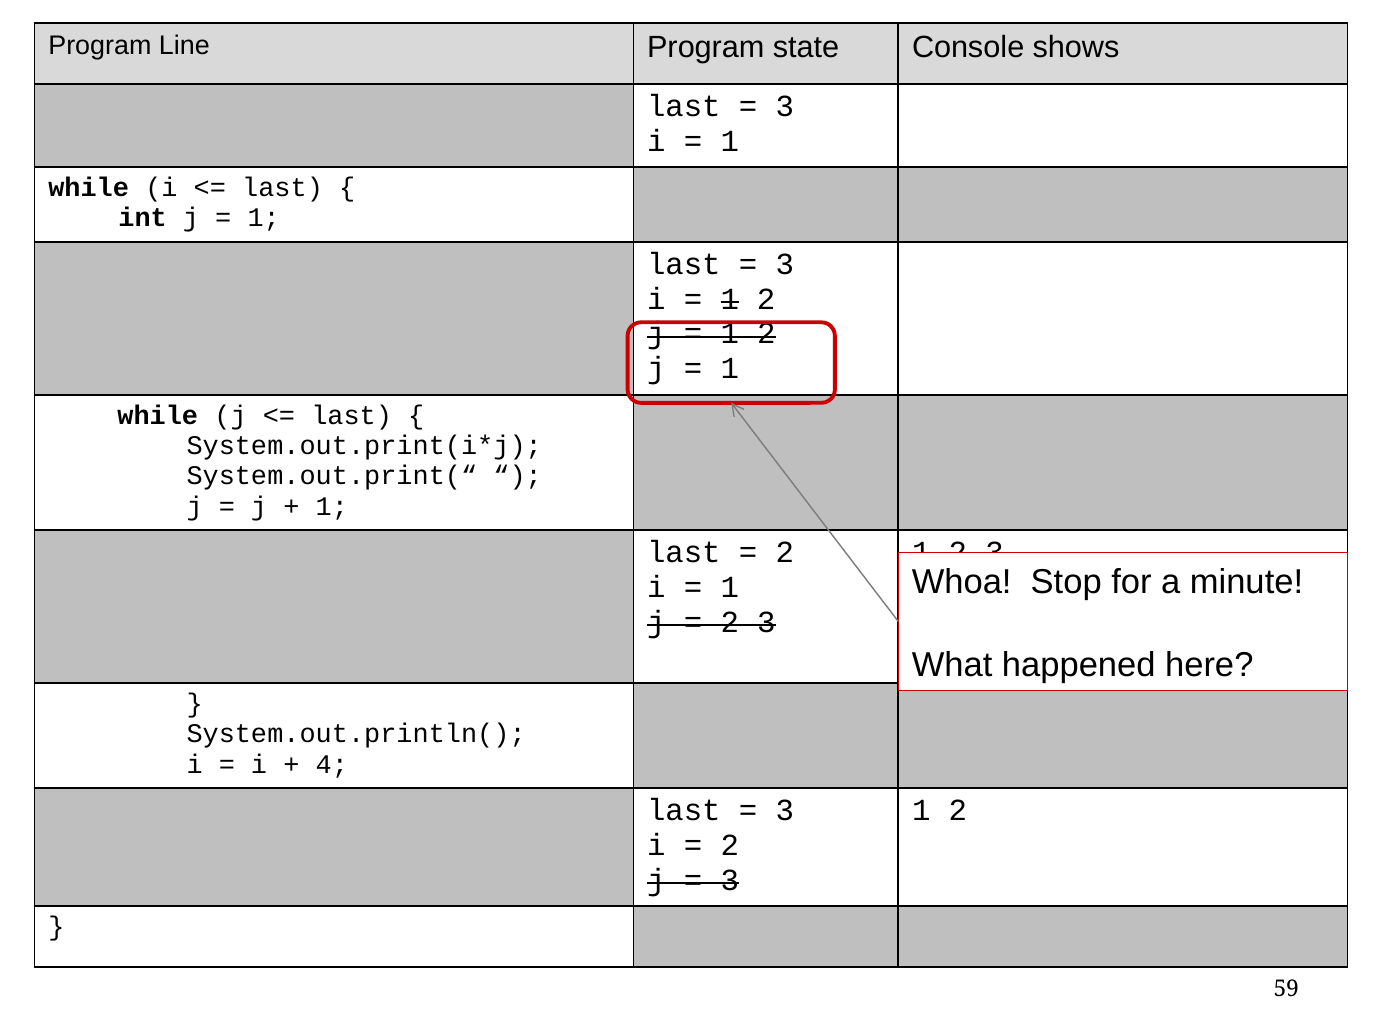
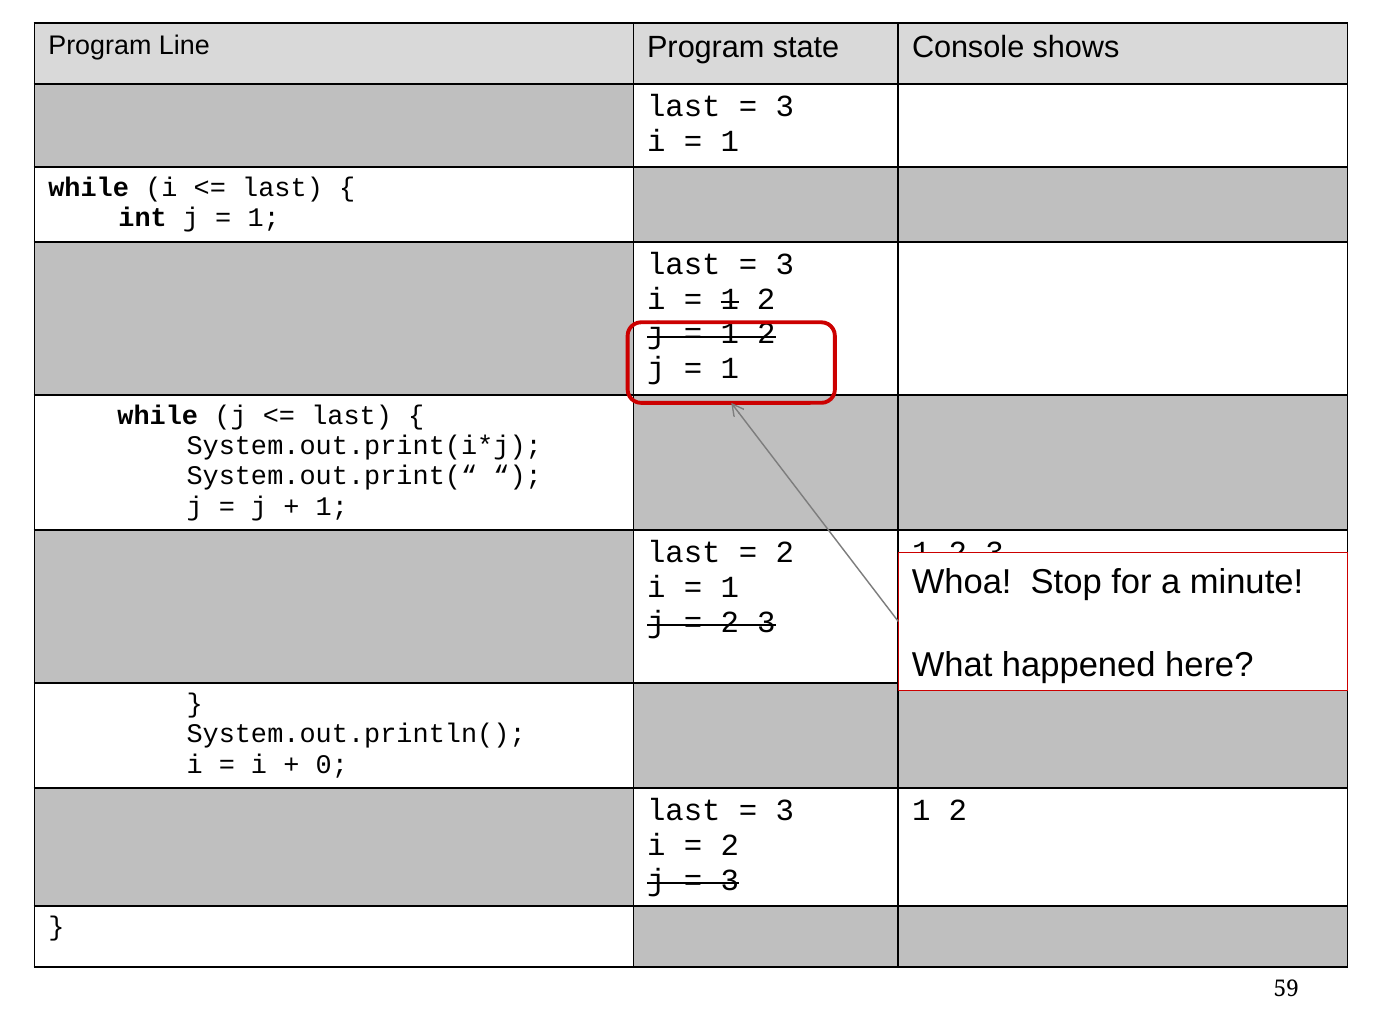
4: 4 -> 0 (332, 765)
